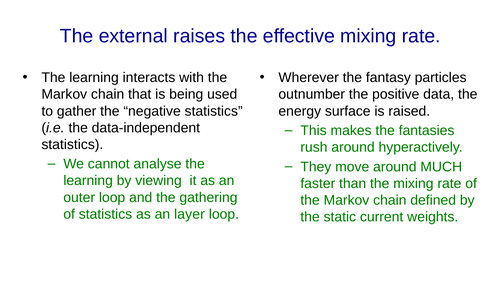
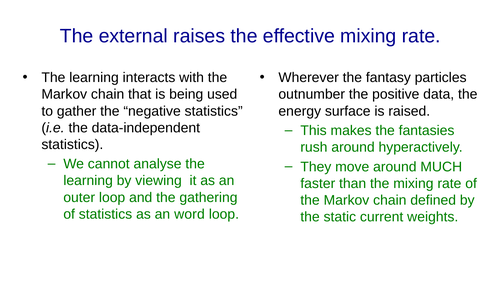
layer: layer -> word (189, 214)
